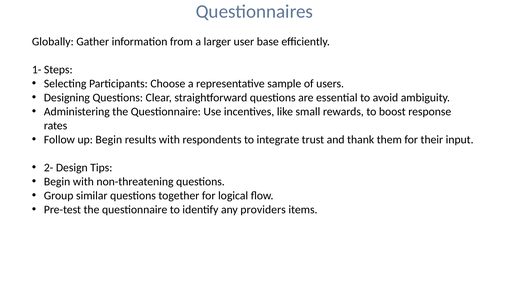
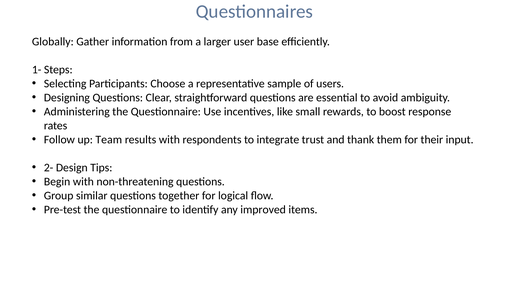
up Begin: Begin -> Team (109, 140)
providers: providers -> improved (263, 210)
